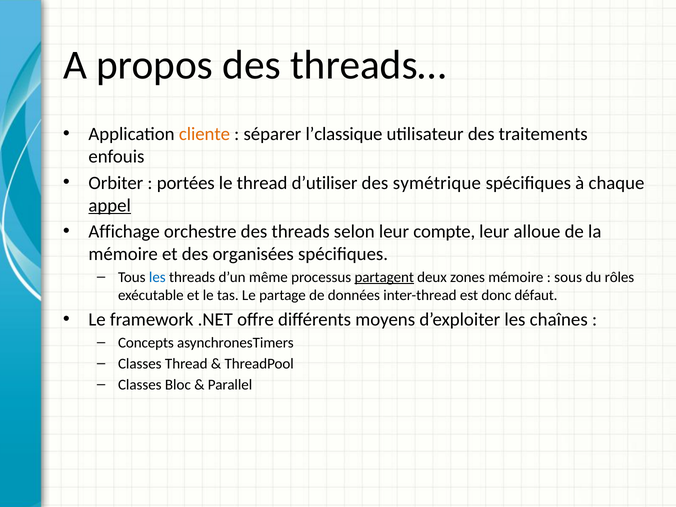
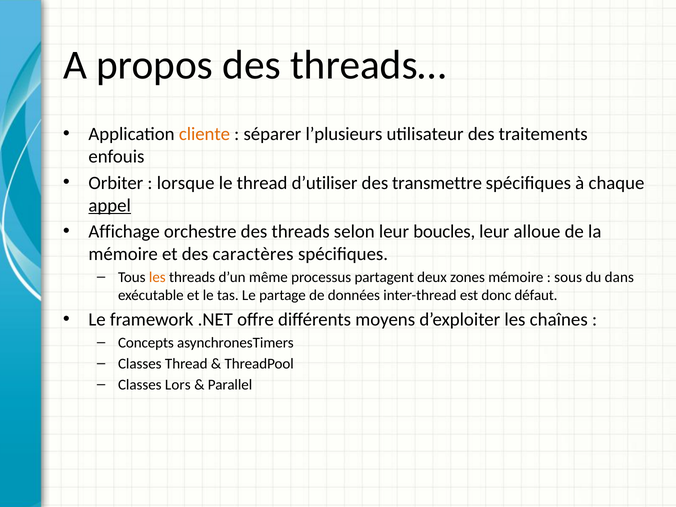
l’classique: l’classique -> l’plusieurs (344, 134)
portées: portées -> lorsque (186, 183)
symétrique: symétrique -> transmettre (437, 183)
compte: compte -> boucles (444, 232)
organisées: organisées -> caractères (253, 254)
les colour: blue -> orange (157, 277)
partagent underline: present -> none (384, 277)
rôles: rôles -> dans (619, 277)
Bloc: Bloc -> Lors (178, 385)
